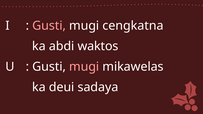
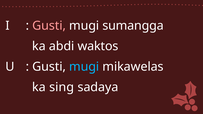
cengkatna: cengkatna -> sumangga (133, 26)
mugi colour: pink -> light blue (84, 67)
deui: deui -> sing (62, 87)
